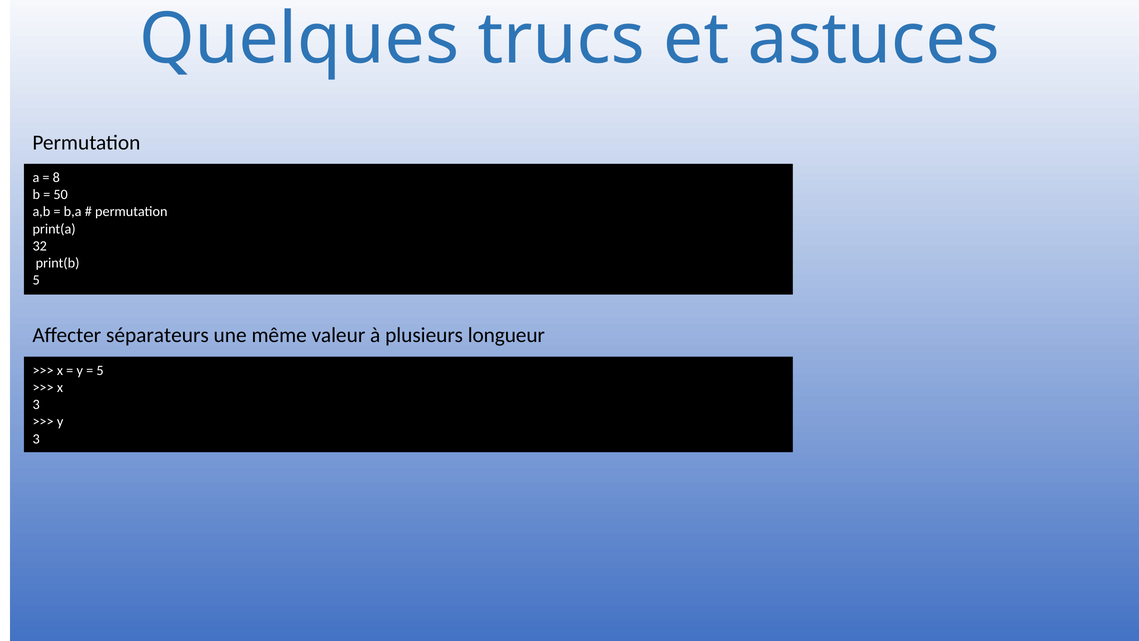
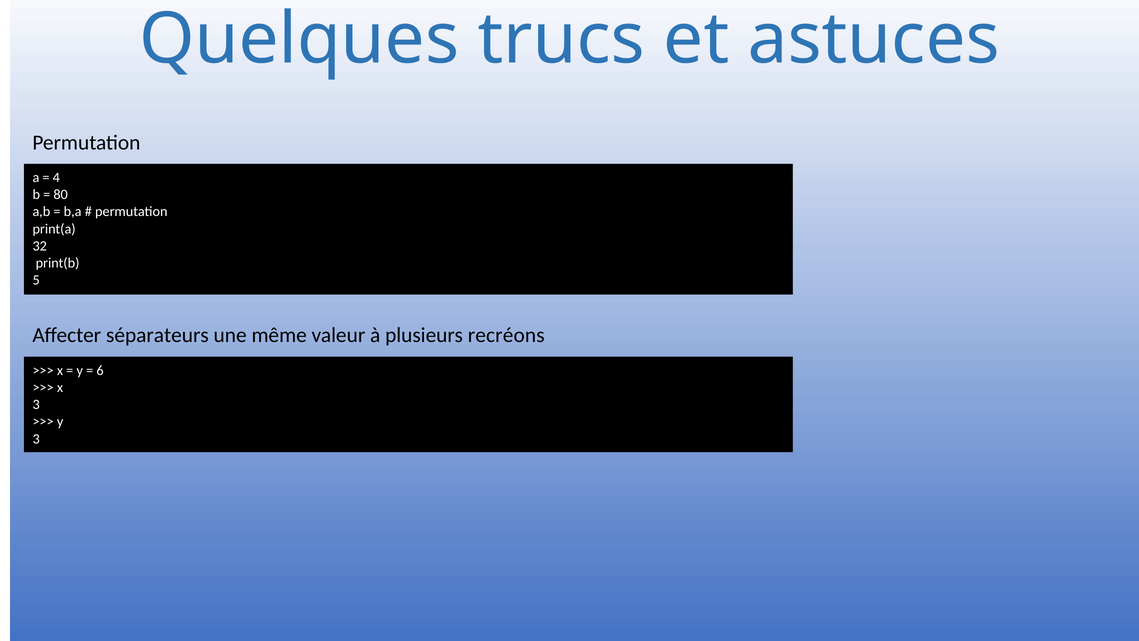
8: 8 -> 4 (56, 178)
50: 50 -> 80 (61, 195)
longueur: longueur -> recréons (506, 335)
5: 5 -> 6 (100, 370)
